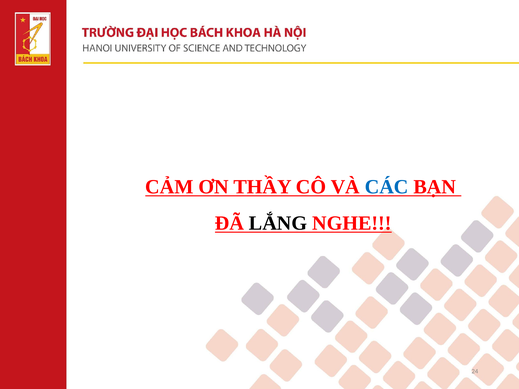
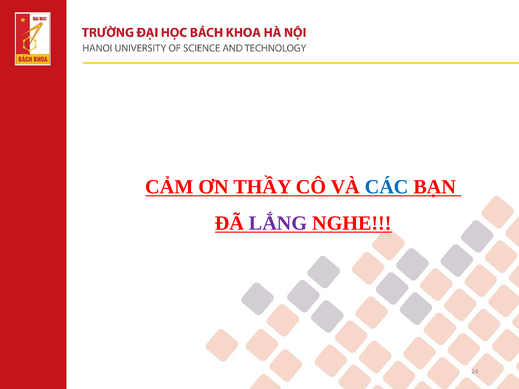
LẮNG colour: black -> purple (278, 223)
